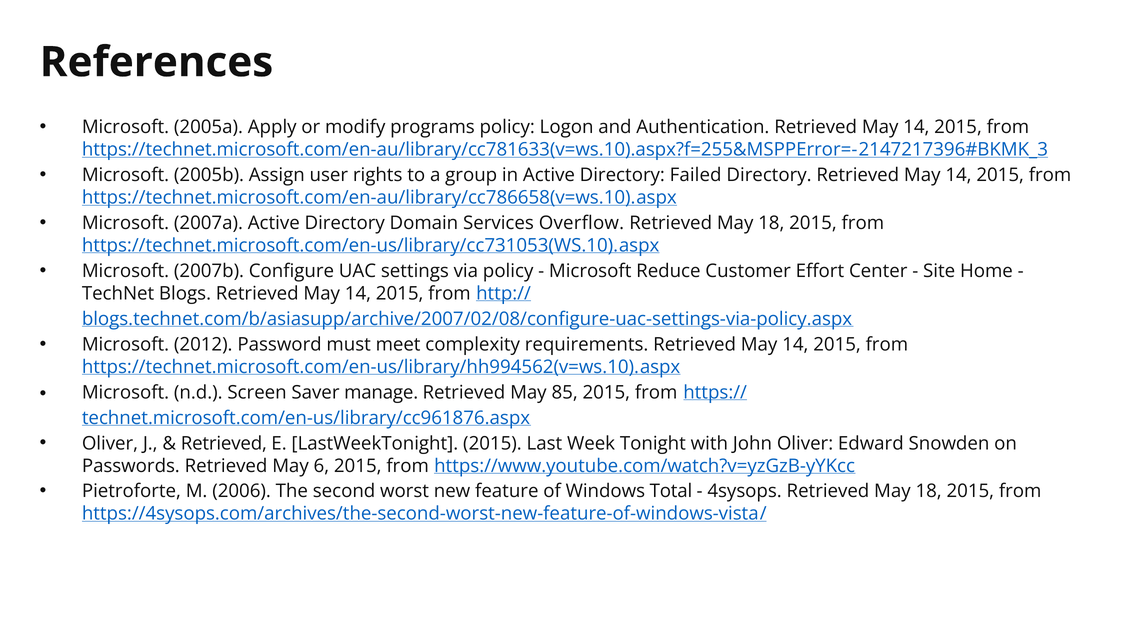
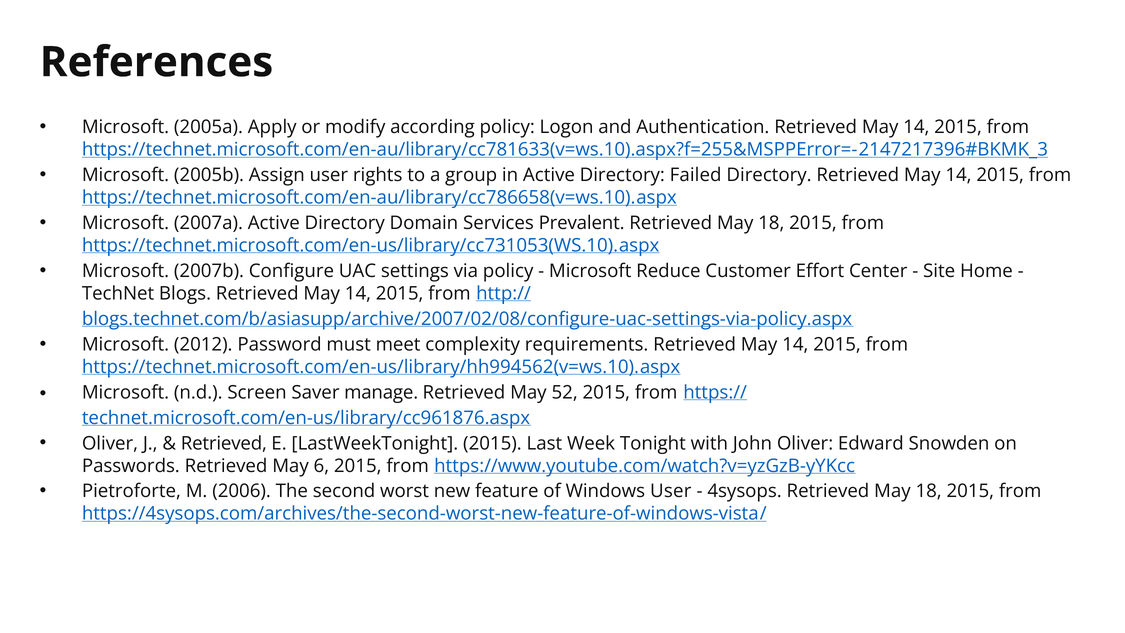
programs: programs -> according (432, 127)
Overflow: Overflow -> Prevalent (582, 223)
85: 85 -> 52 (565, 392)
Windows Total: Total -> User (671, 491)
